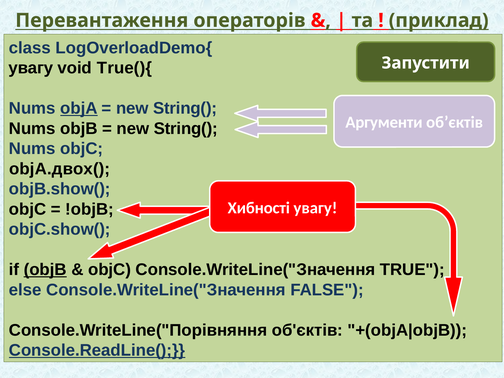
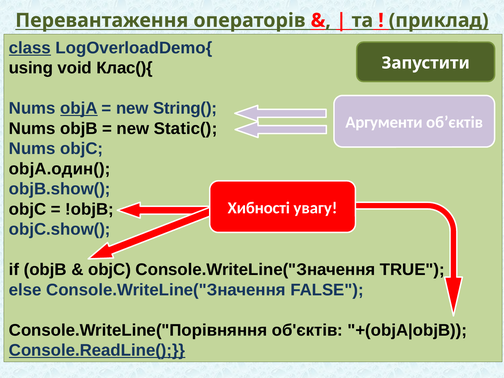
class underline: none -> present (30, 48)
увагу: увагу -> using (31, 68)
True(){: True(){ -> Клас(){ (125, 68)
String(: String( -> Static( (186, 129)
objA.двох(: objA.двох( -> objA.один( (60, 169)
objB underline: present -> none (45, 270)
